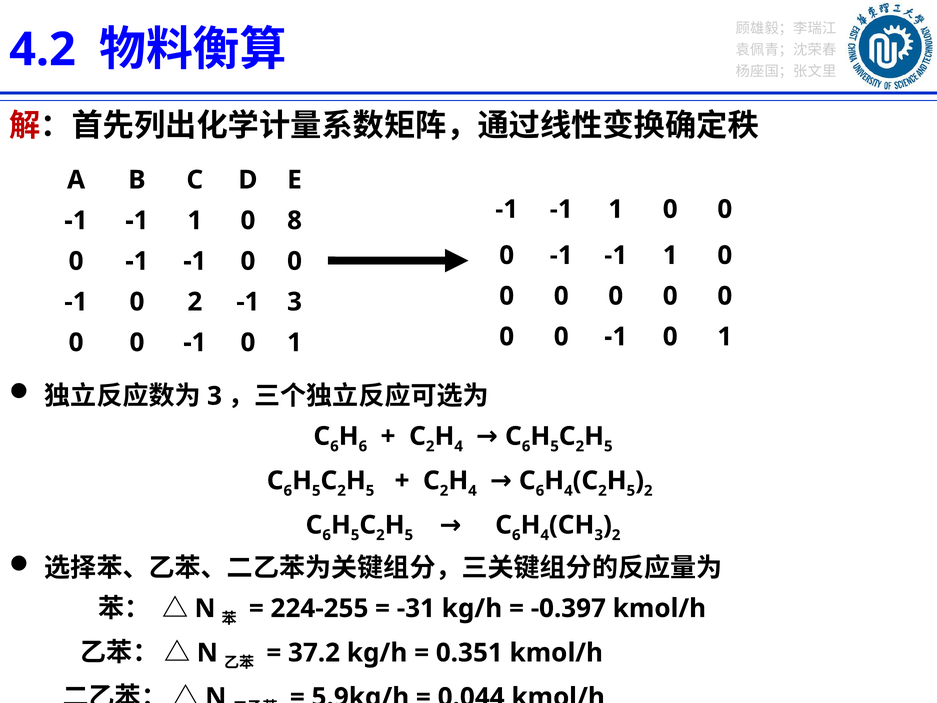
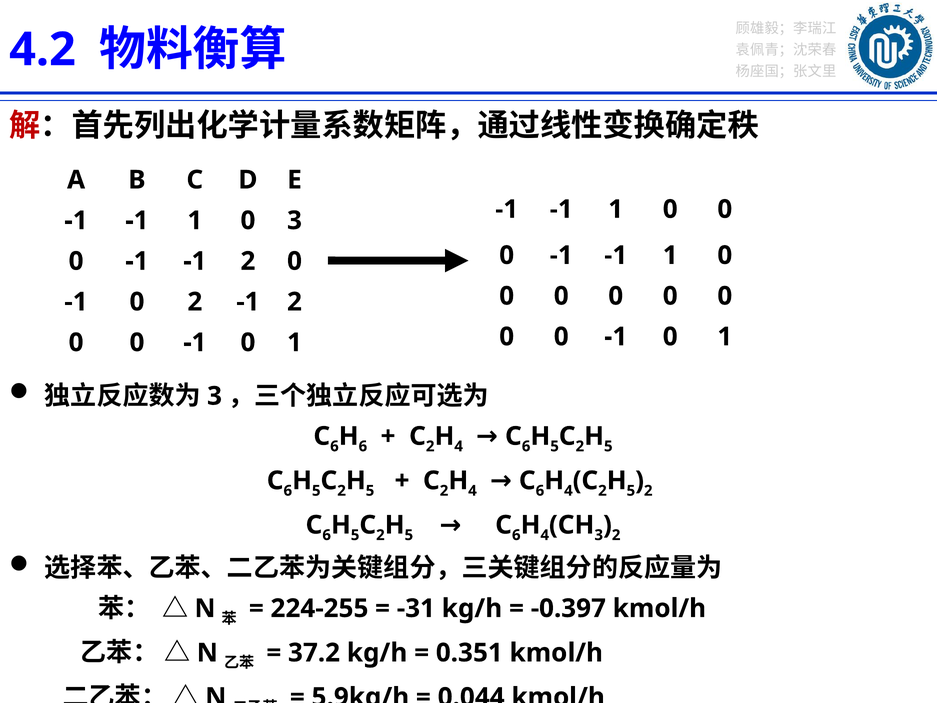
0 8: 8 -> 3 (295, 220)
-1 -1 0: 0 -> 2 (248, 261)
2 -1 3: 3 -> 2 (295, 302)
